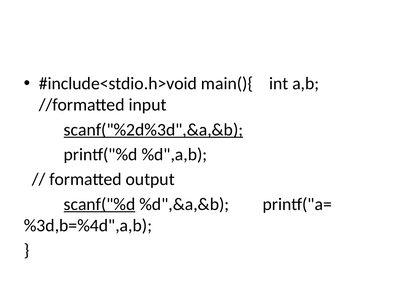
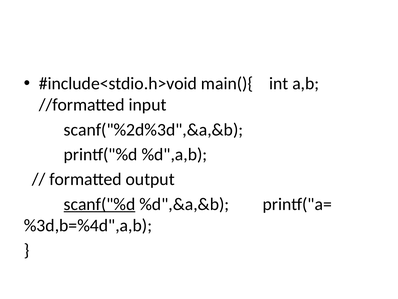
scanf("%2d%3d",&a,&b underline: present -> none (153, 129)
